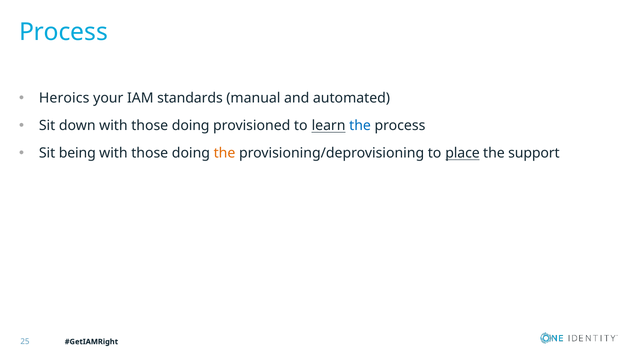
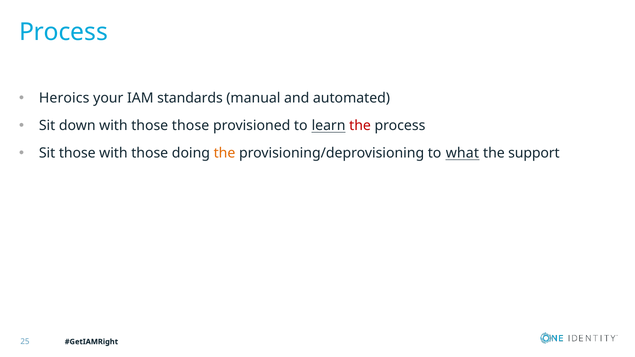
down with those doing: doing -> those (191, 126)
the colour: blue -> red (360, 126)
Sit being: being -> those (77, 153)
place: place -> what (462, 153)
